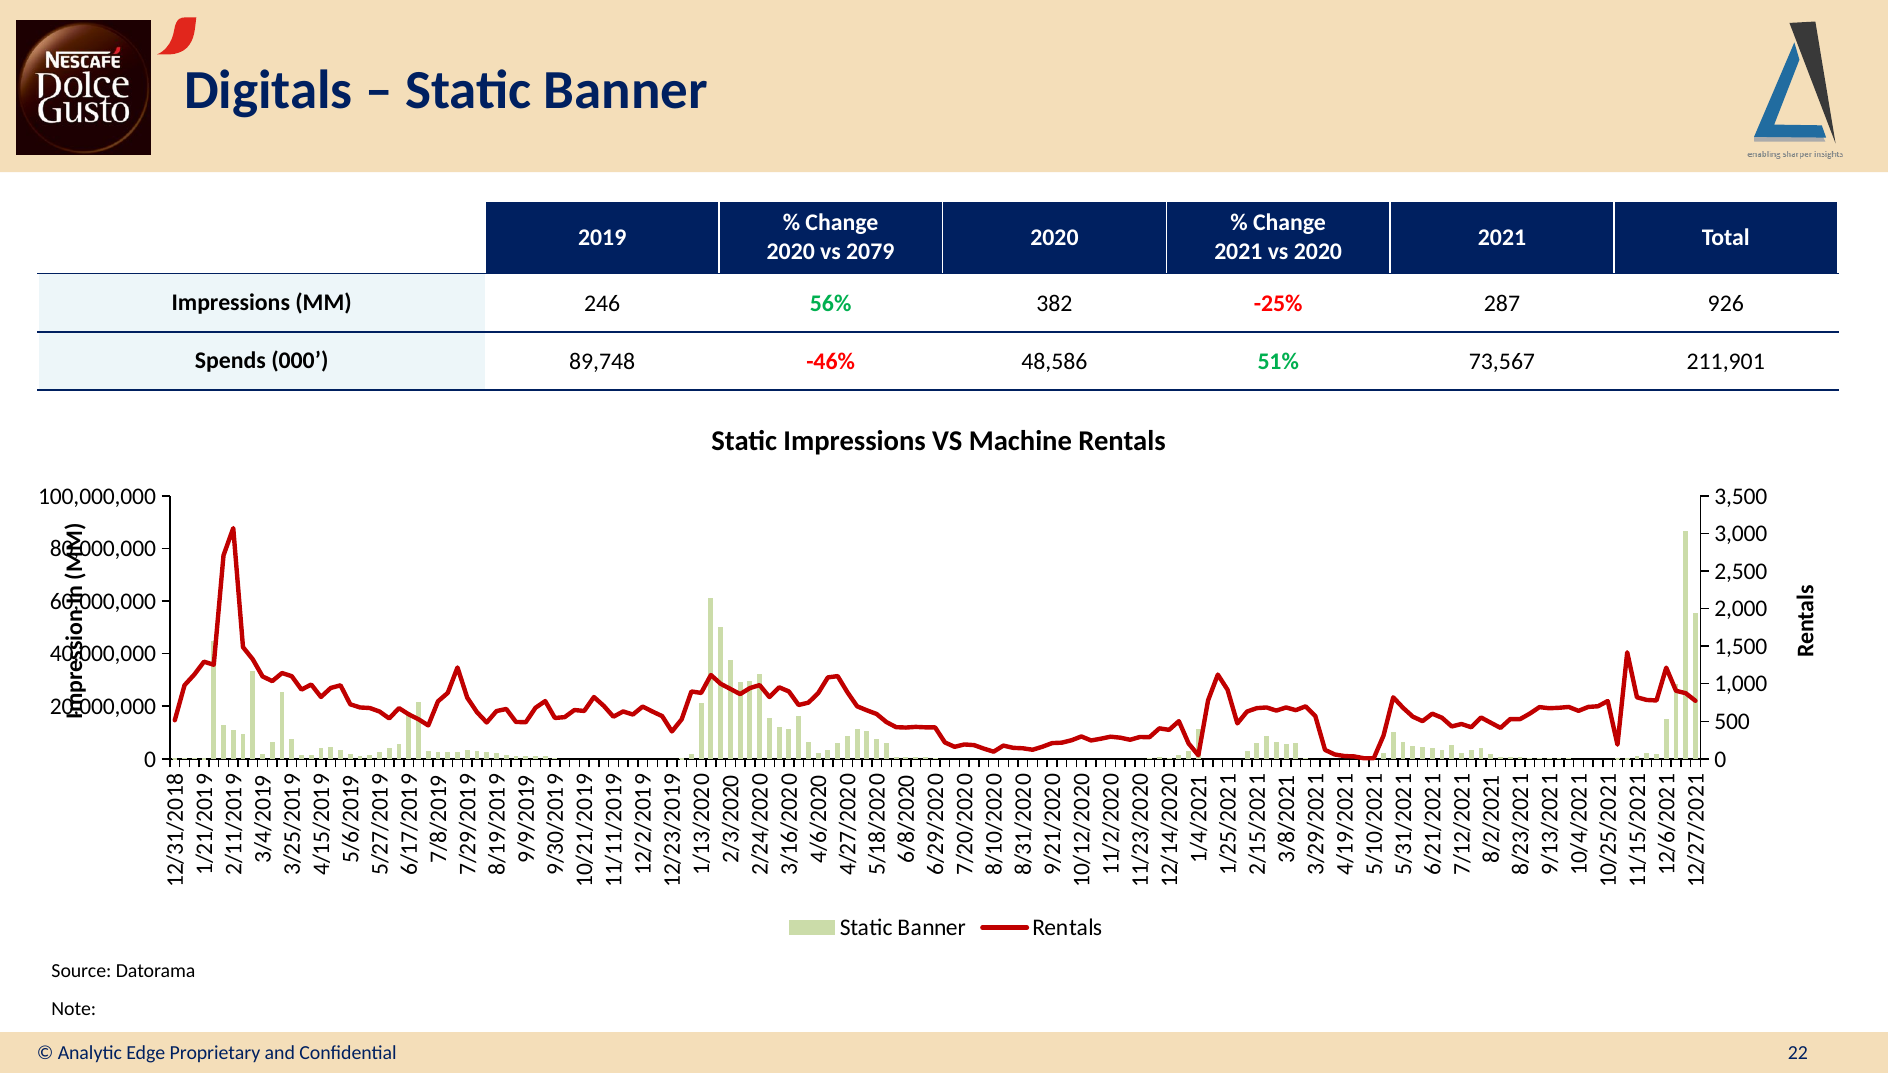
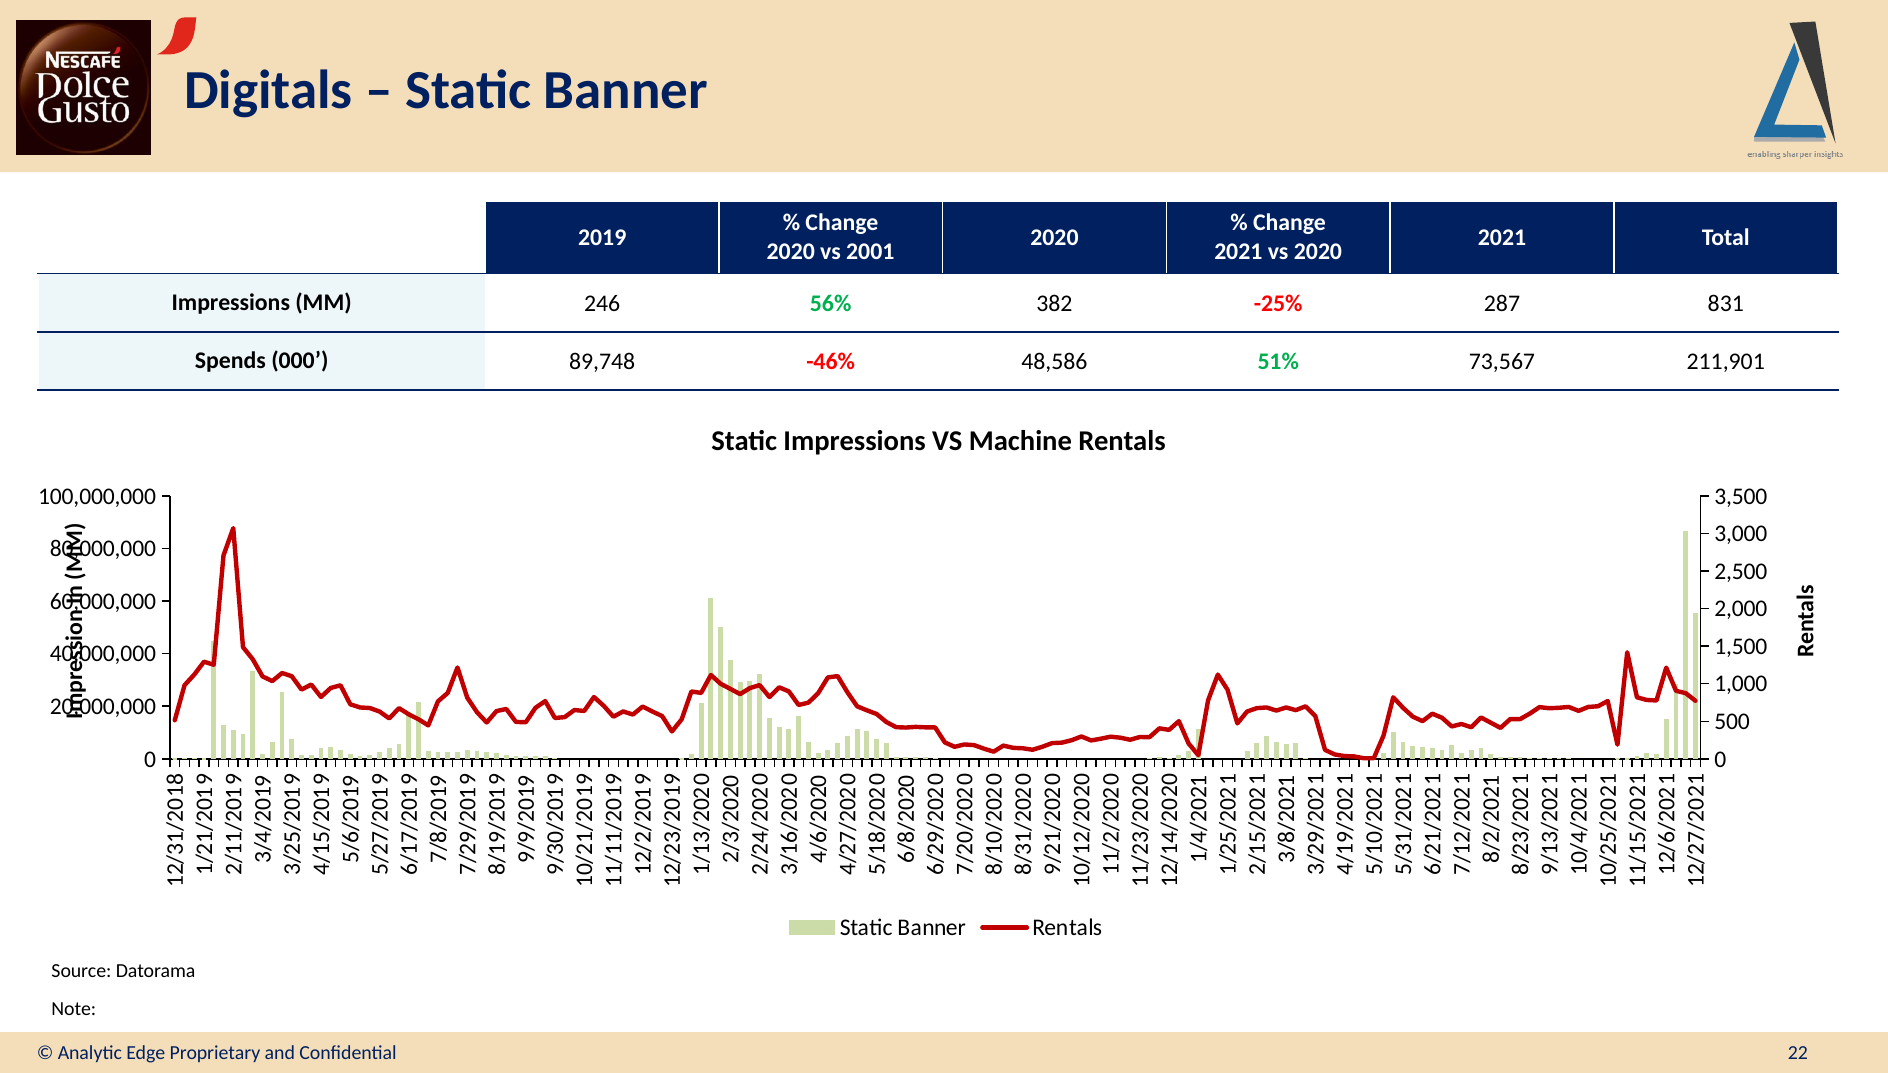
2079: 2079 -> 2001 (870, 252)
926: 926 -> 831 (1726, 303)
